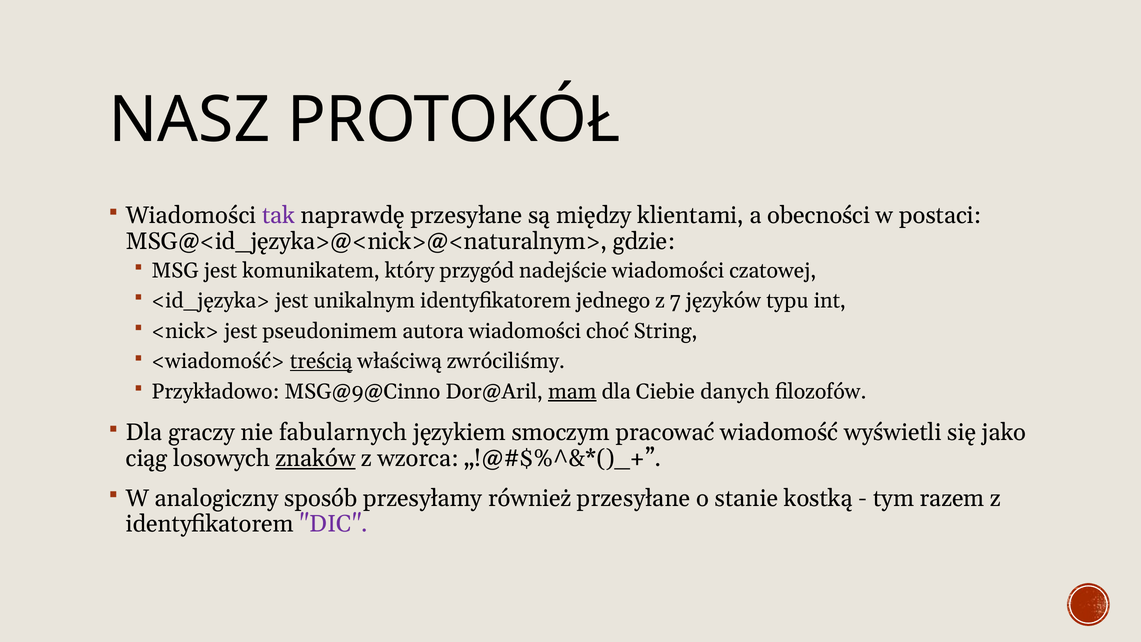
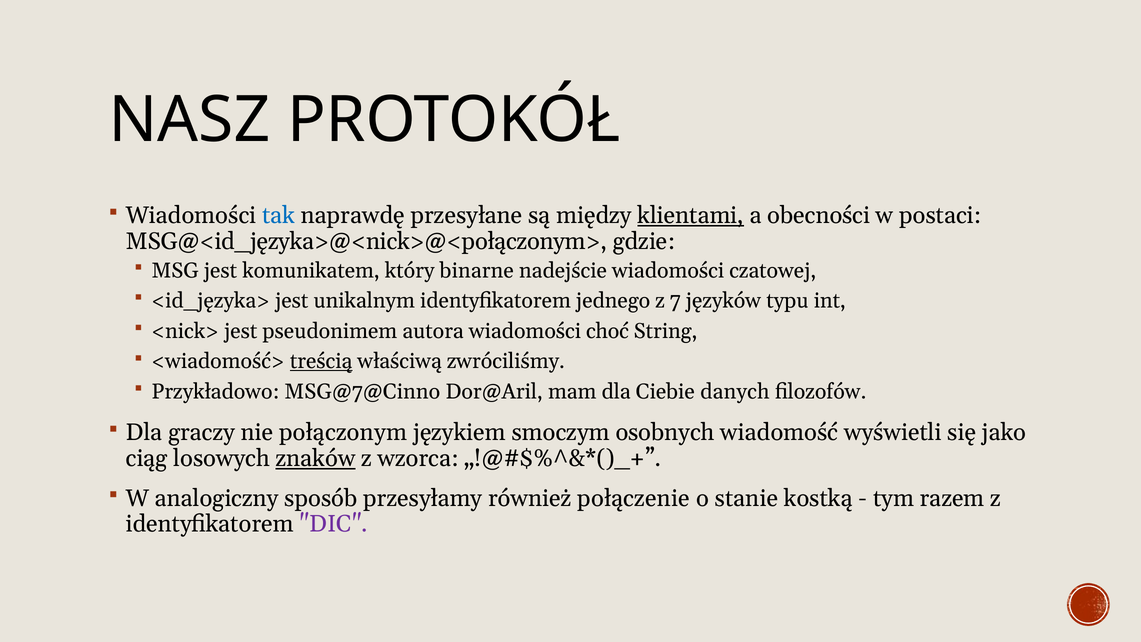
tak colour: purple -> blue (279, 216)
klientami underline: none -> present (691, 216)
MSG@<id_języka>@<nick>@<naturalnym>: MSG@<id_języka>@<nick>@<naturalnym> -> MSG@<id_języka>@<nick>@<połączonym> (366, 241)
przygód: przygód -> binarne (477, 270)
MSG@9@Cinno: MSG@9@Cinno -> MSG@7@Cinno (362, 391)
mam underline: present -> none (572, 391)
fabularnych: fabularnych -> połączonym (343, 432)
pracować: pracować -> osobnych (665, 432)
również przesyłane: przesyłane -> połączenie (634, 498)
